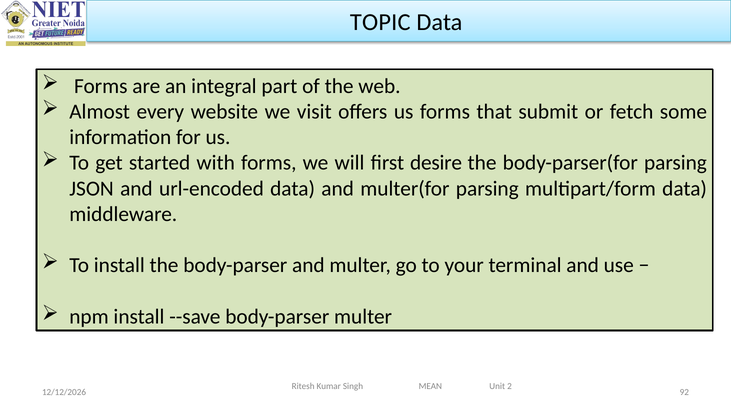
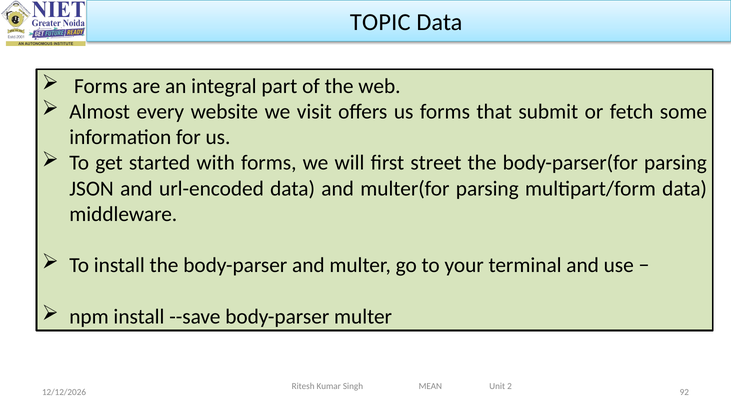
desire: desire -> street (436, 163)
